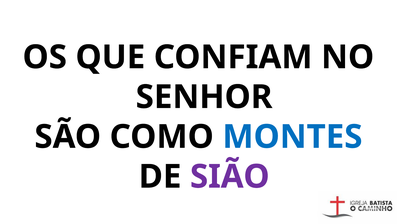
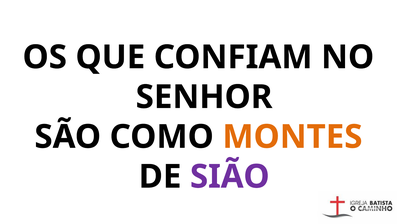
MONTES colour: blue -> orange (292, 136)
